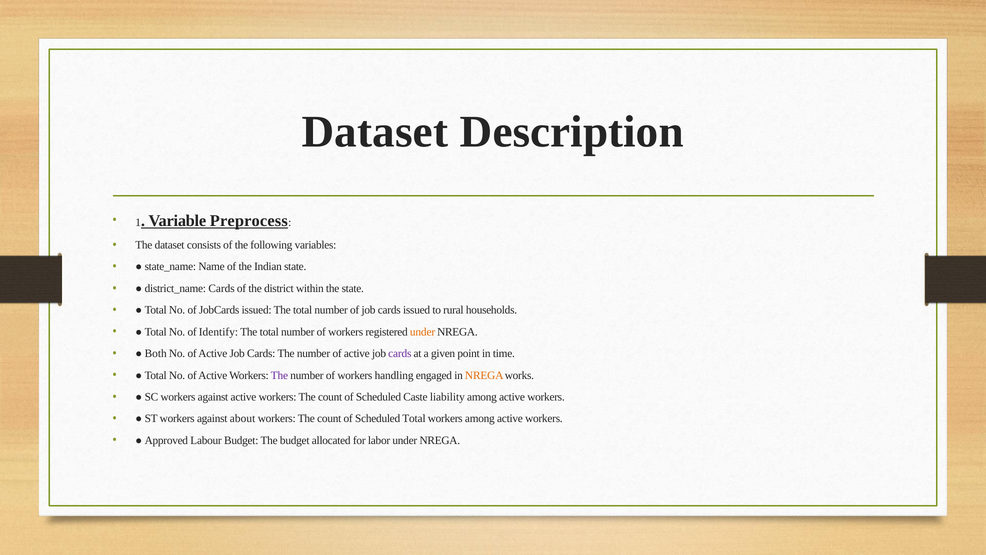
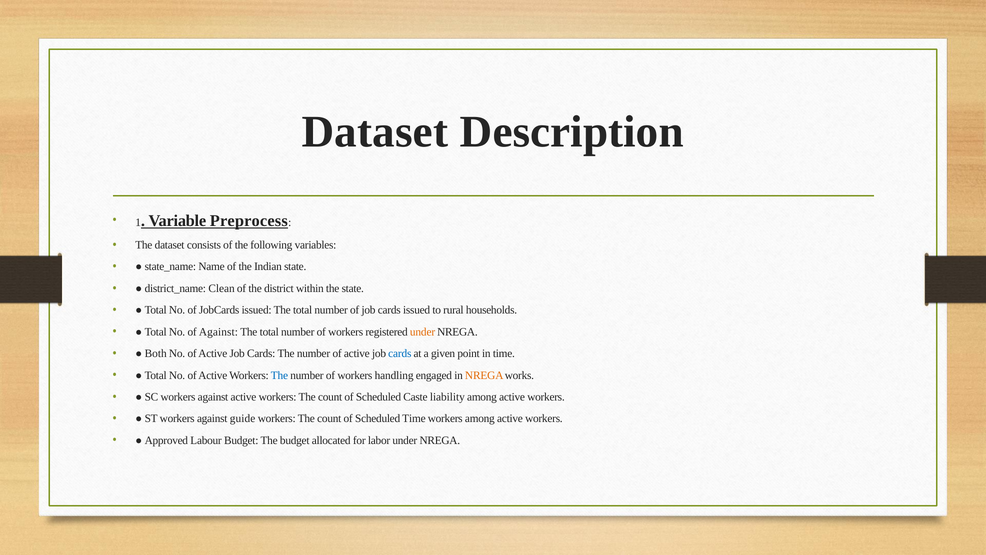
district_name Cards: Cards -> Clean (222, 288)
of Identify: Identify -> Against (218, 332)
cards colour: purple -> blue (400, 353)
The colour: purple -> blue (279, 375)
about: about -> guide (243, 418)
Scheduled Total: Total -> Time (414, 418)
